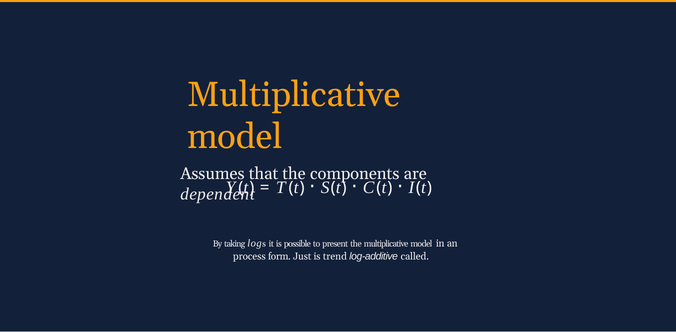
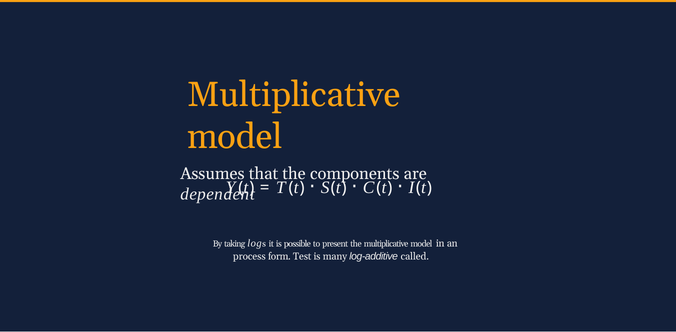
Just: Just -> Test (302, 257)
trend: trend -> many (335, 257)
